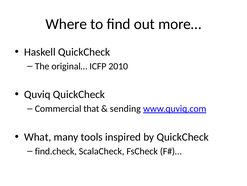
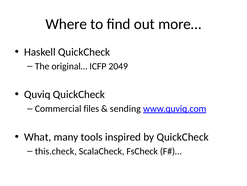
2010: 2010 -> 2049 (118, 66)
that: that -> files (91, 108)
find.check: find.check -> this.check (56, 151)
